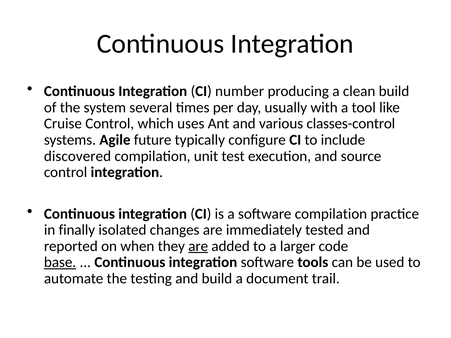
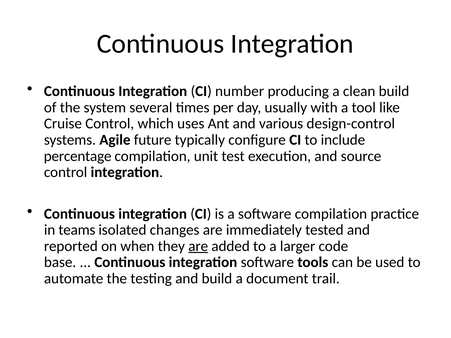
classes-control: classes-control -> design-control (351, 124)
discovered: discovered -> percentage (78, 156)
finally: finally -> teams (77, 230)
base underline: present -> none (60, 263)
